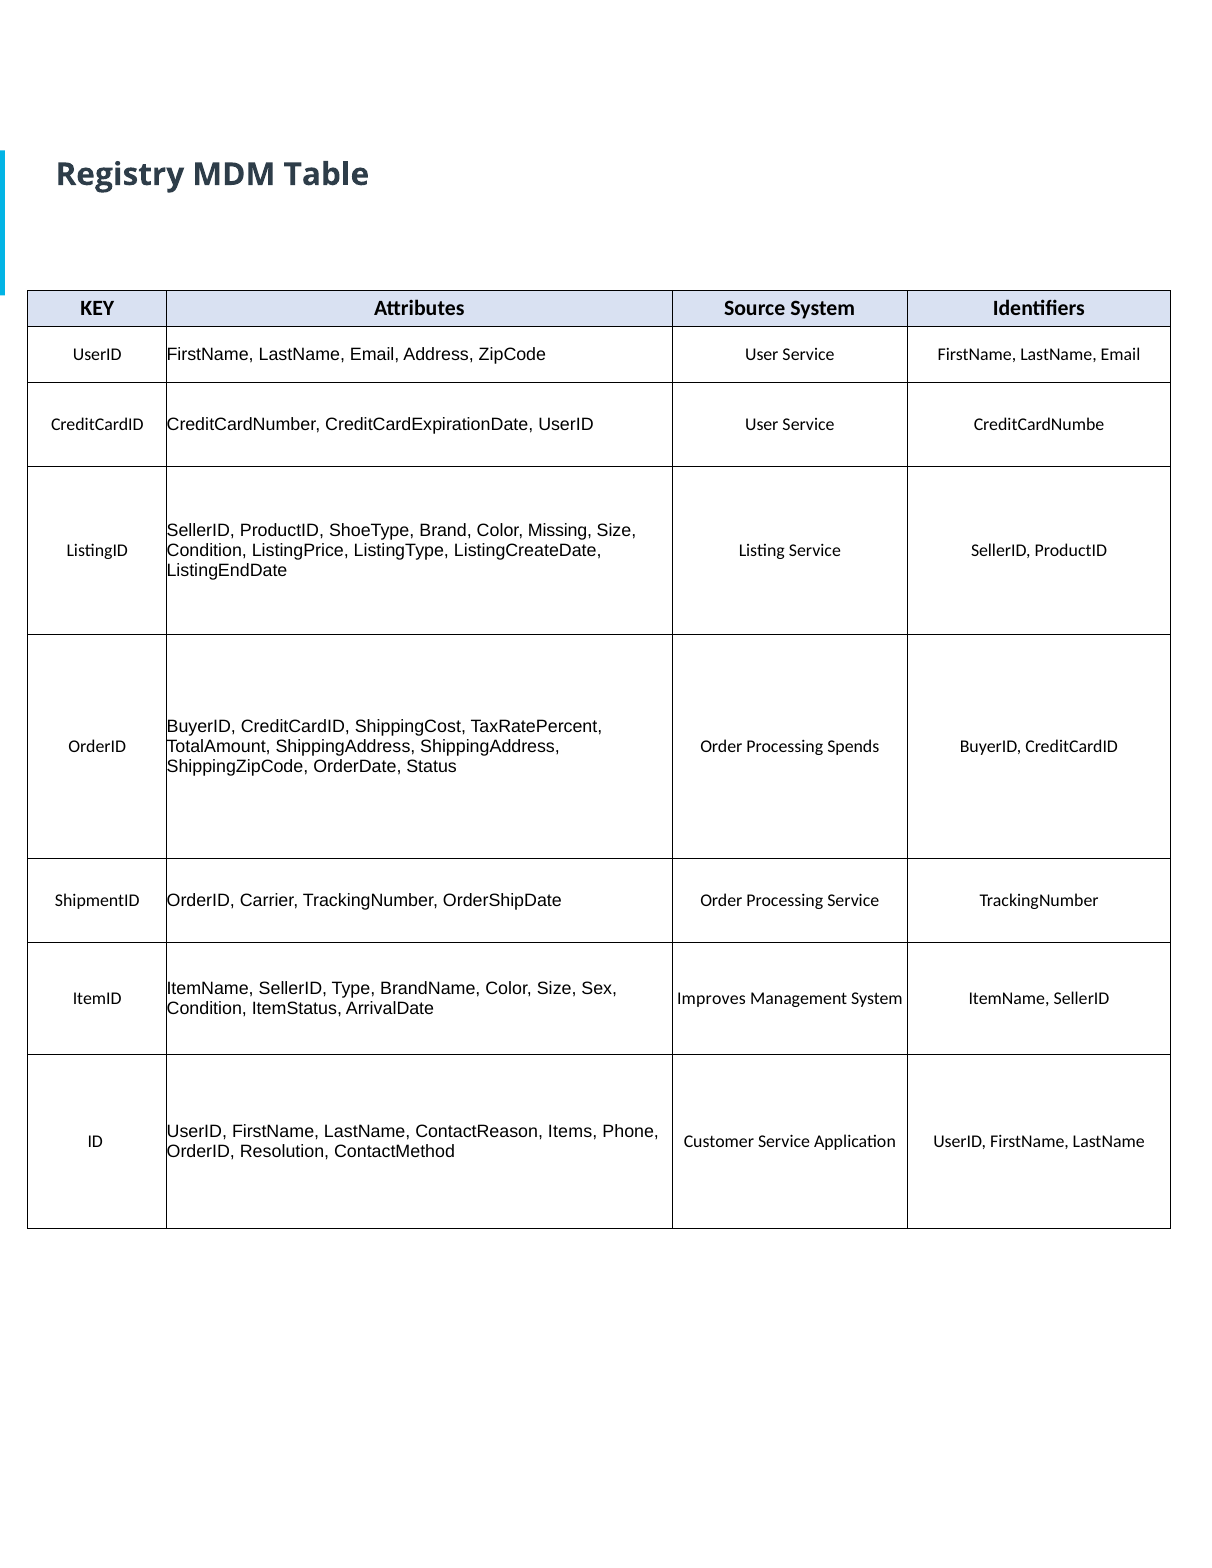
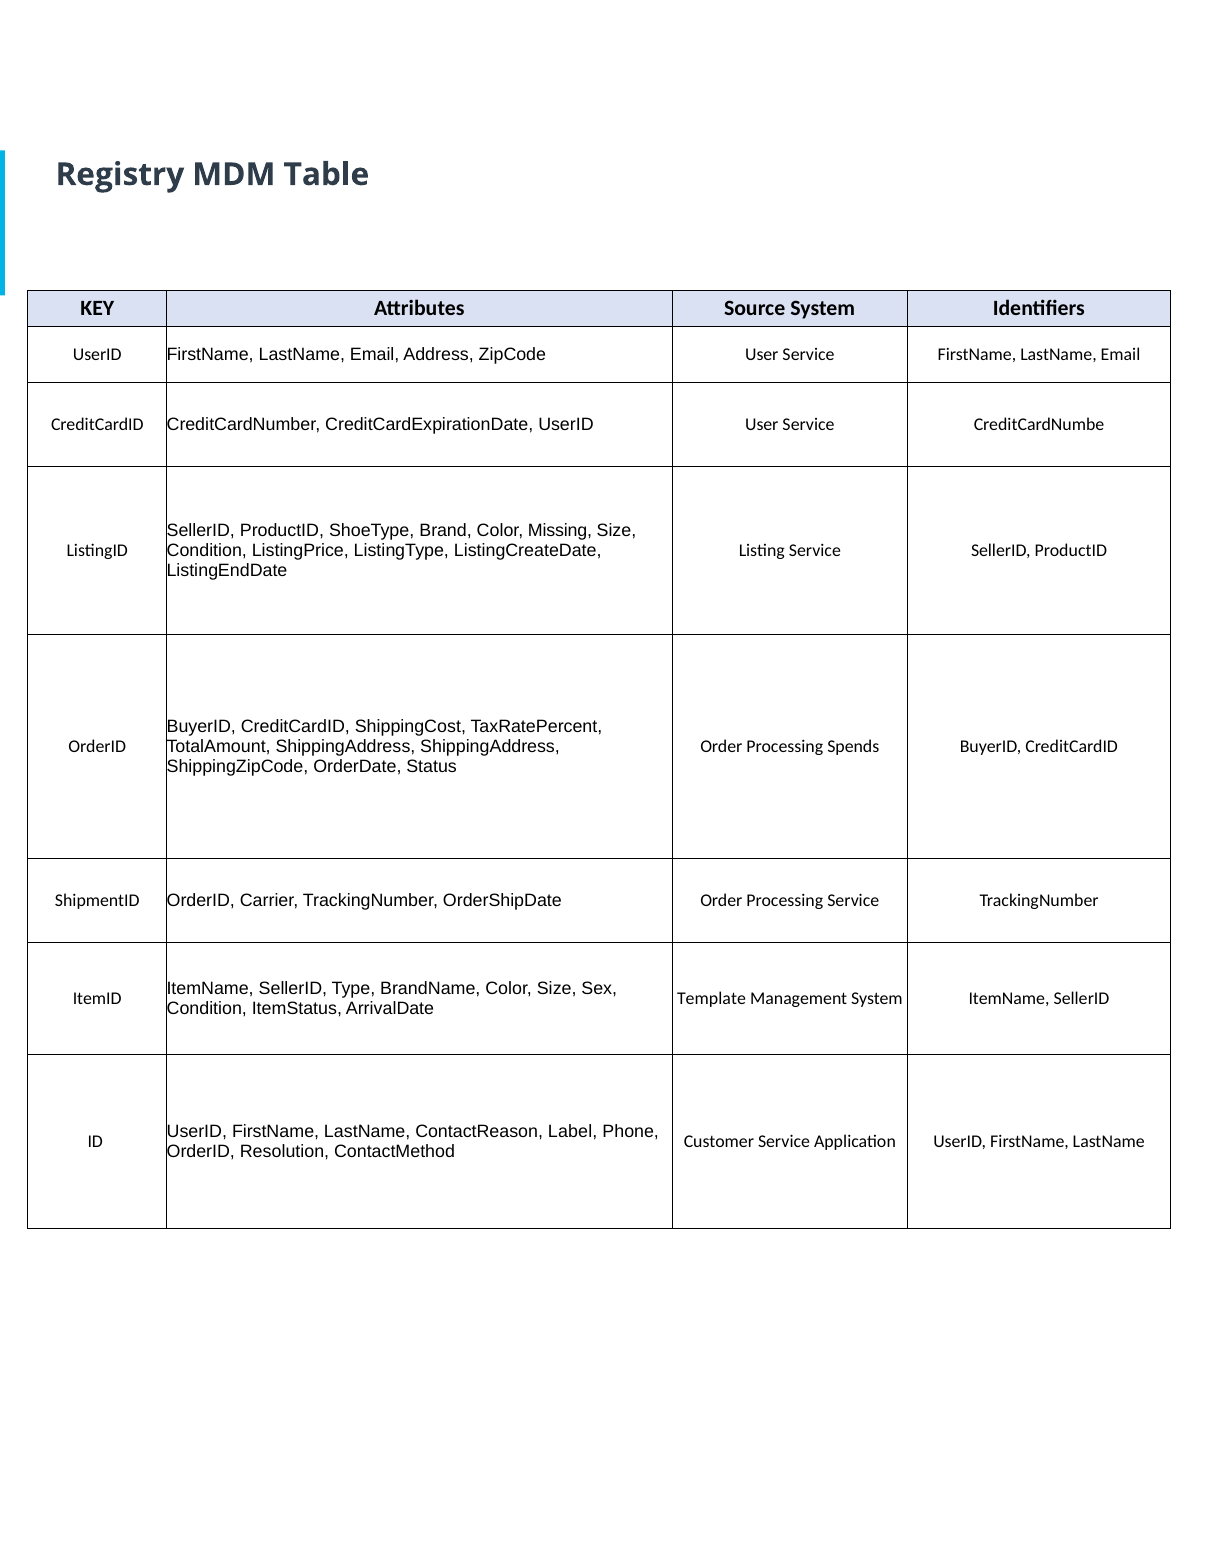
Improves: Improves -> Template (711, 999)
Items: Items -> Label (573, 1132)
